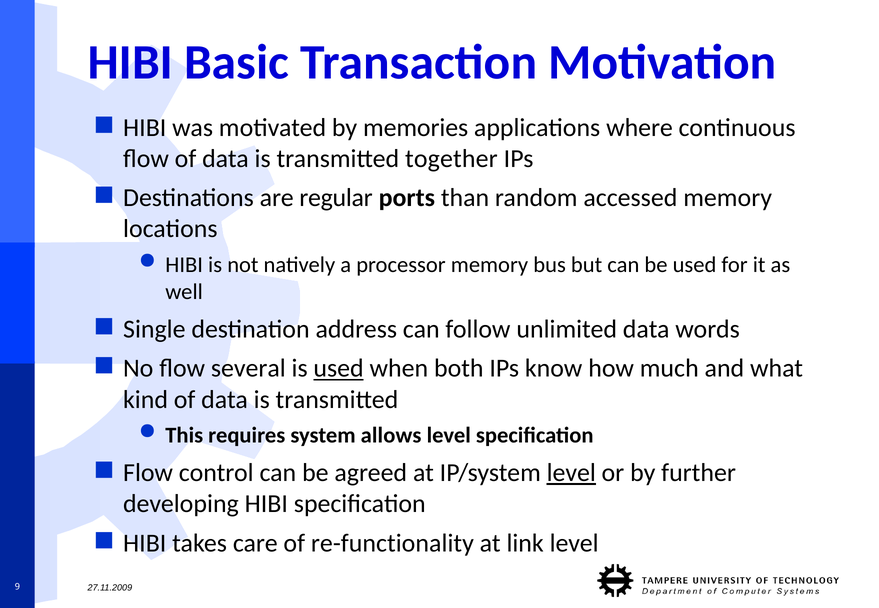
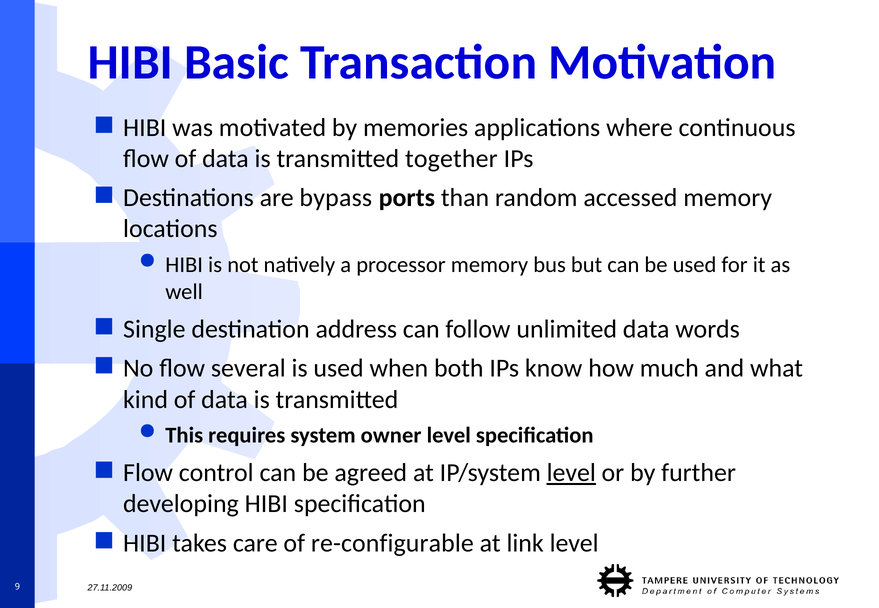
regular: regular -> bypass (336, 198)
used underline: present -> none (339, 369)
allows: allows -> owner (391, 436)
re-functionality: re-functionality -> re-configurable (392, 544)
